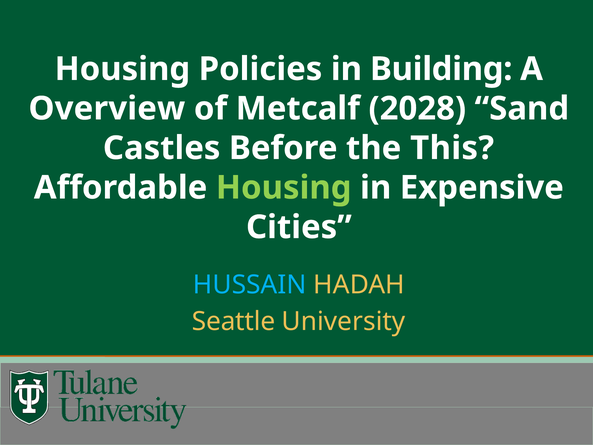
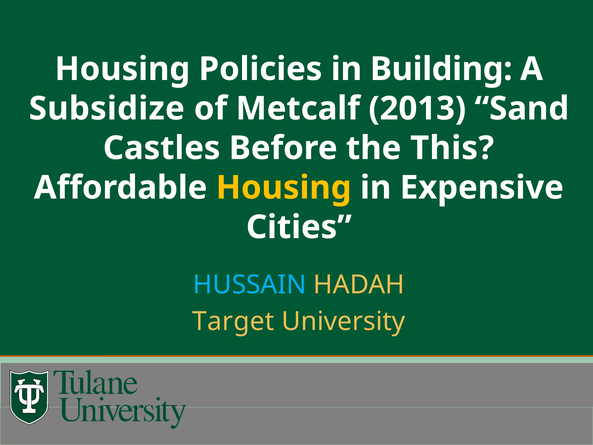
Overview: Overview -> Subsidize (107, 109)
2028: 2028 -> 2013 (417, 109)
Housing colour: light green -> yellow (284, 188)
Seattle: Seattle -> Target (233, 321)
